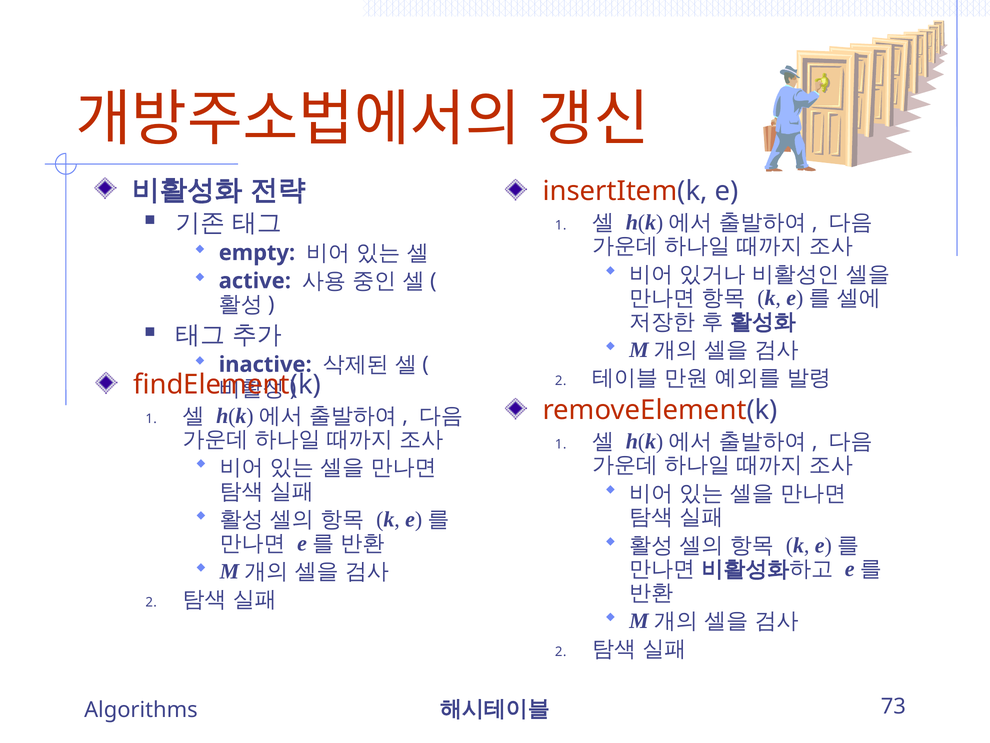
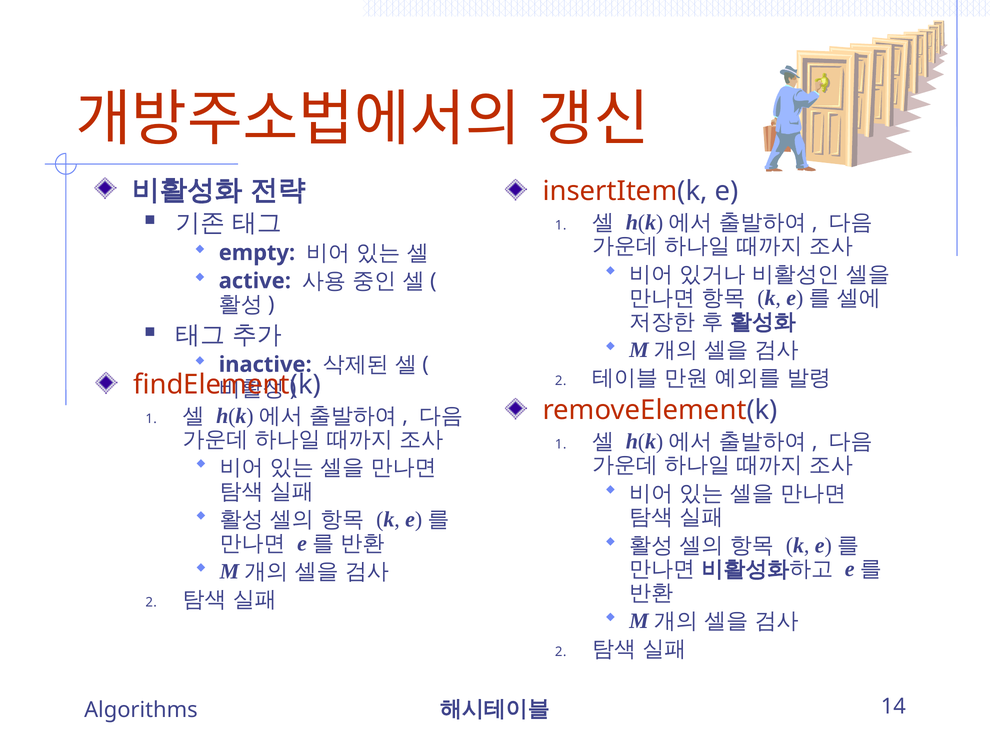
73: 73 -> 14 (893, 706)
